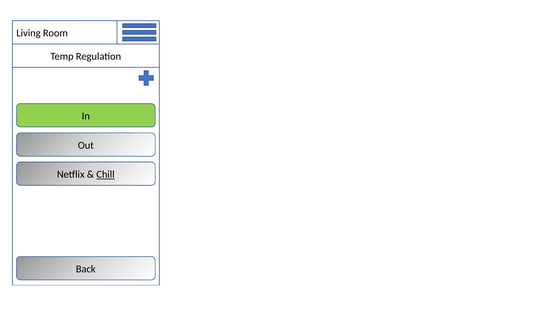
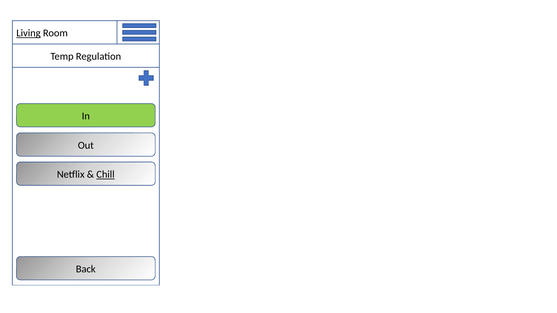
Living underline: none -> present (28, 33)
